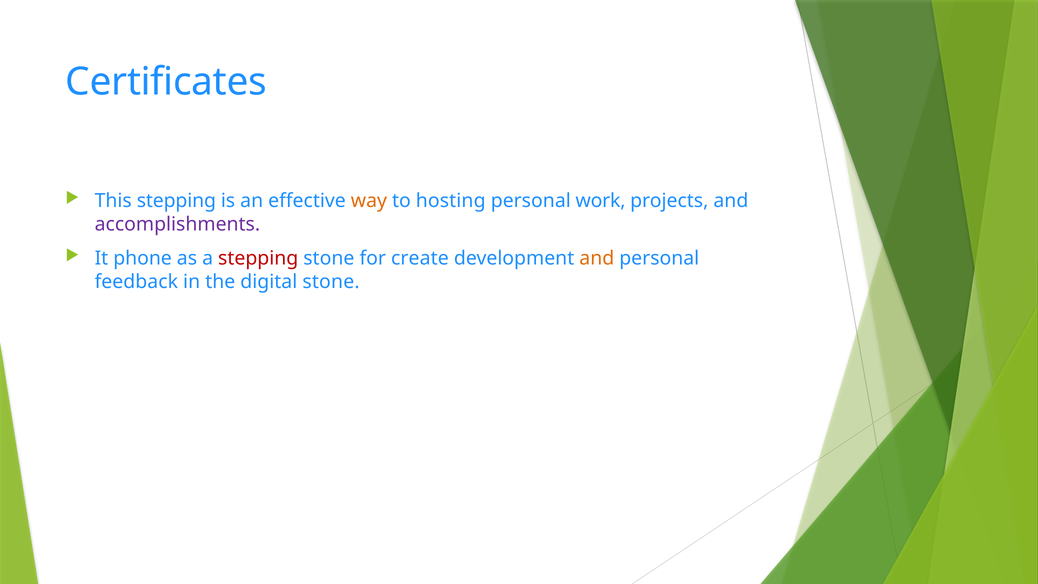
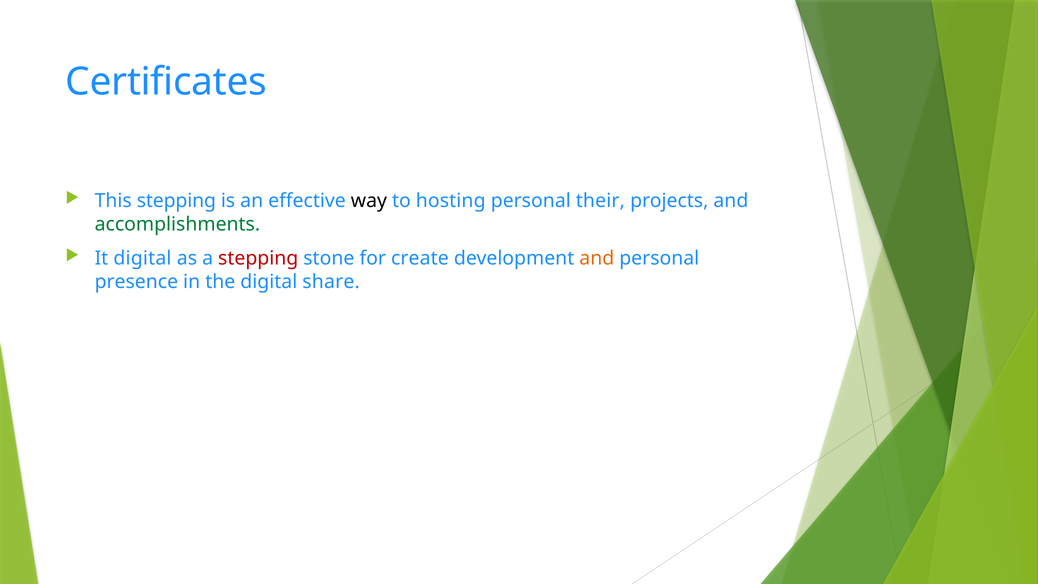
way colour: orange -> black (369, 201)
work: work -> their (600, 201)
accomplishments colour: purple -> green (177, 224)
It phone: phone -> digital (142, 258)
feedback: feedback -> presence (136, 282)
digital stone: stone -> share (331, 282)
